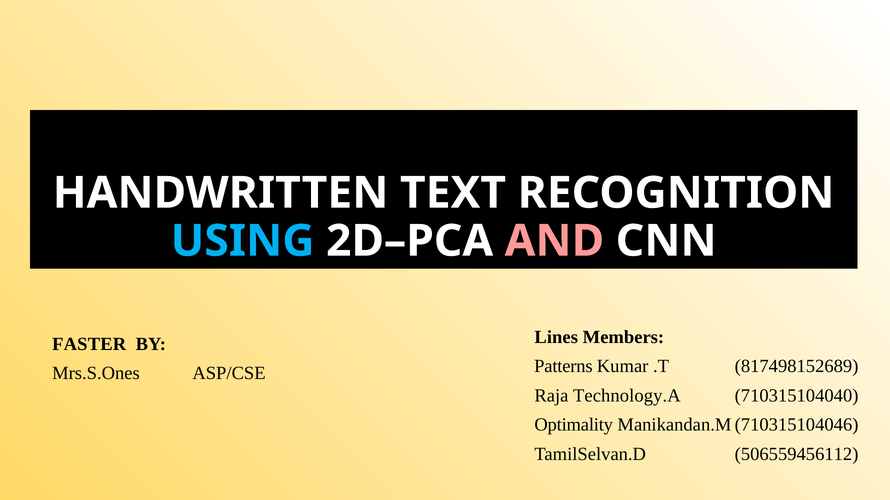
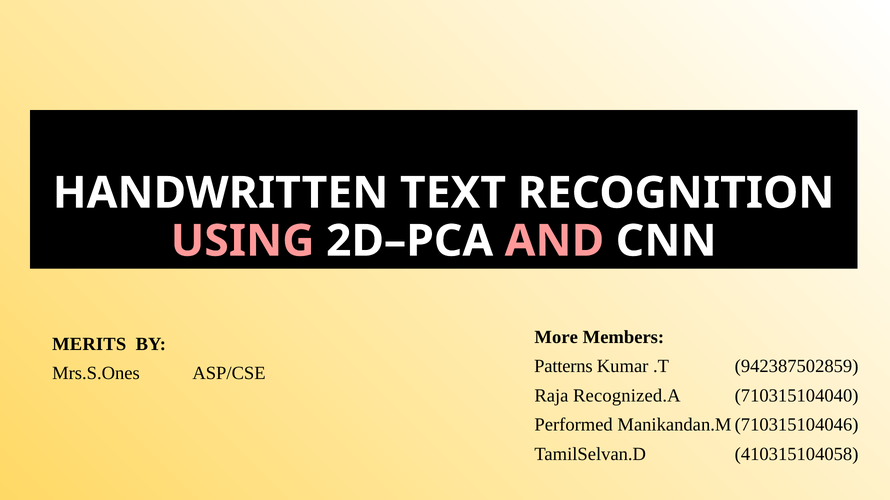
USING colour: light blue -> pink (243, 241)
Lines: Lines -> More (556, 337)
FASTER: FASTER -> MERITS (89, 344)
817498152689: 817498152689 -> 942387502859 (797, 367)
Technology.A: Technology.A -> Recognized.A (627, 396)
Optimality: Optimality -> Performed (574, 425)
506559456112: 506559456112 -> 410315104058 (797, 455)
